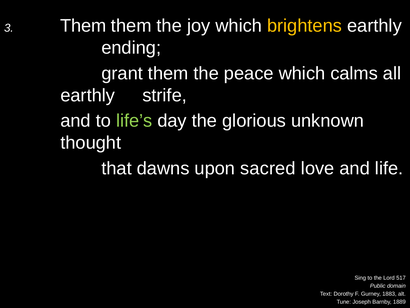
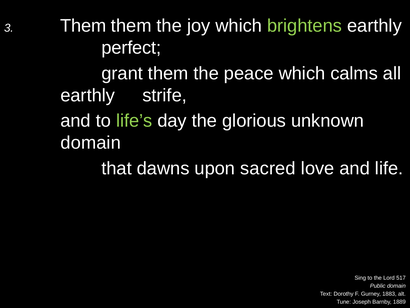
brightens colour: yellow -> light green (305, 26)
ending: ending -> perfect (131, 48)
thought: thought -> domain (91, 143)
